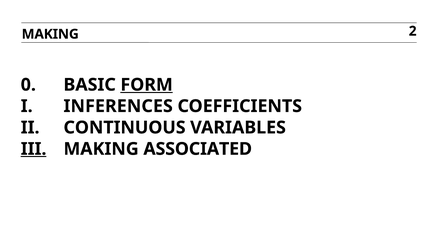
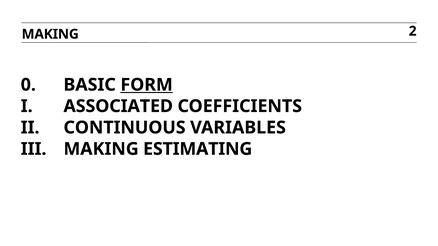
INFERENCES: INFERENCES -> ASSOCIATED (118, 106)
III underline: present -> none (34, 149)
ASSOCIATED: ASSOCIATED -> ESTIMATING (198, 149)
